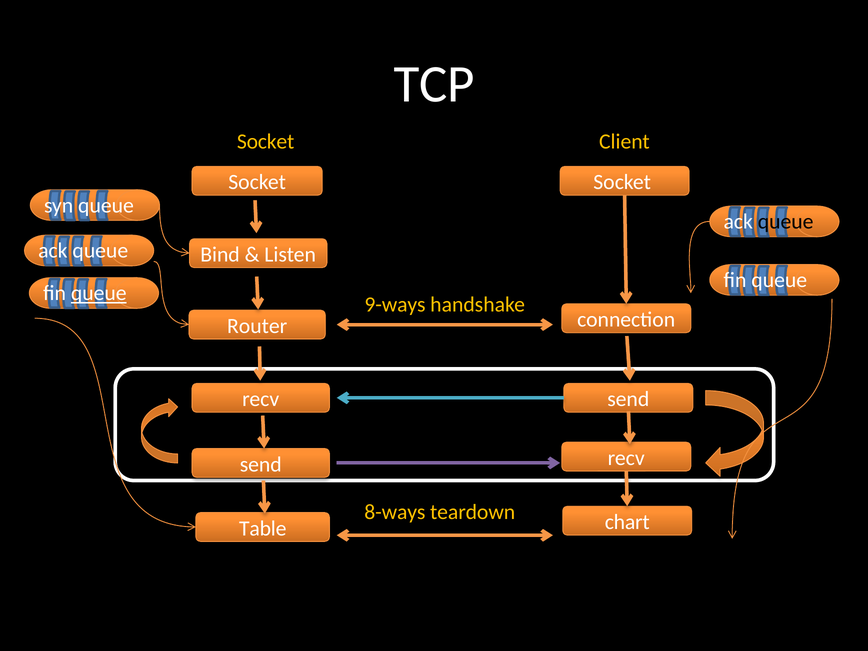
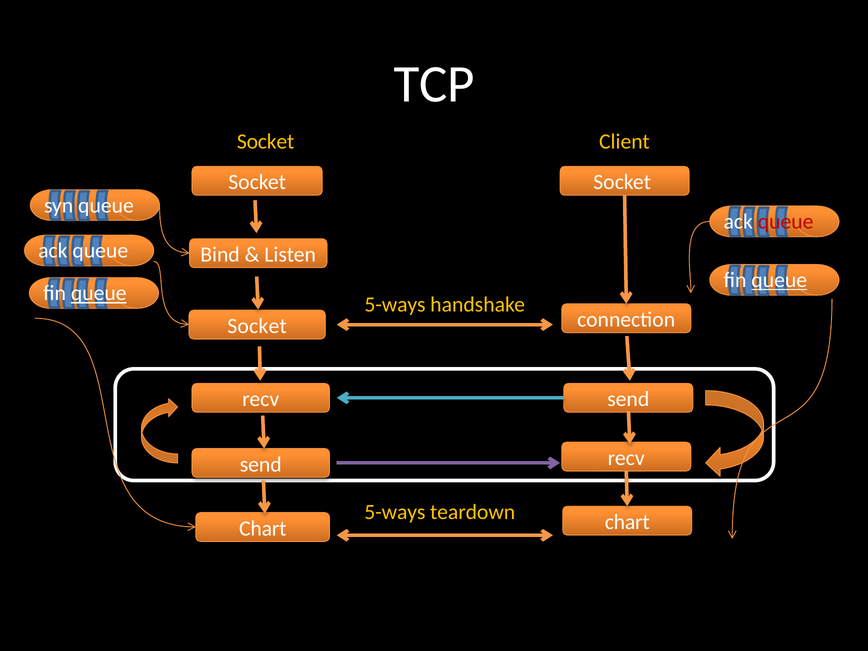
queue colour: black -> red (786, 222)
queue underline: none -> present (779, 280)
9-ways: 9-ways -> 5-ways (395, 305)
Router: Router -> Socket (257, 326)
8-ways: 8-ways -> 5-ways (395, 512)
Table: Table -> Chart (263, 529)
